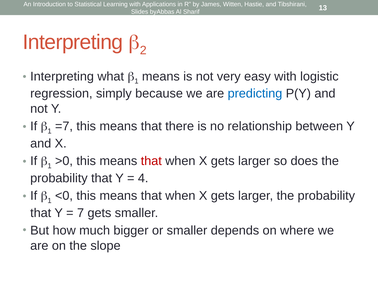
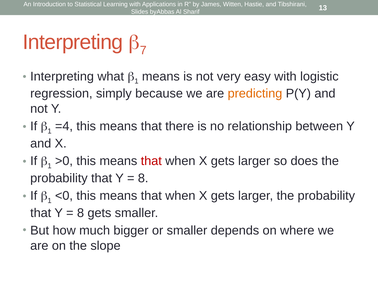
2: 2 -> 7 (143, 50)
predicting colour: blue -> orange (255, 94)
=7: =7 -> =4 (64, 126)
4: 4 -> 8 (143, 178)
7: 7 -> 8 (81, 213)
